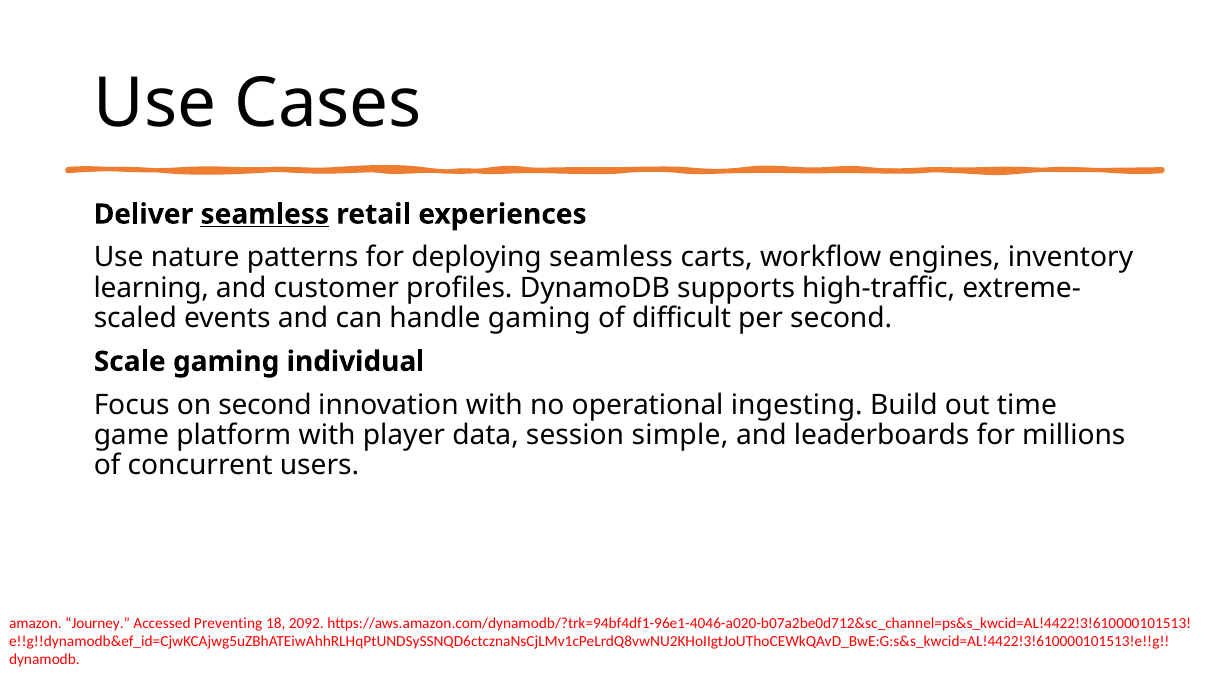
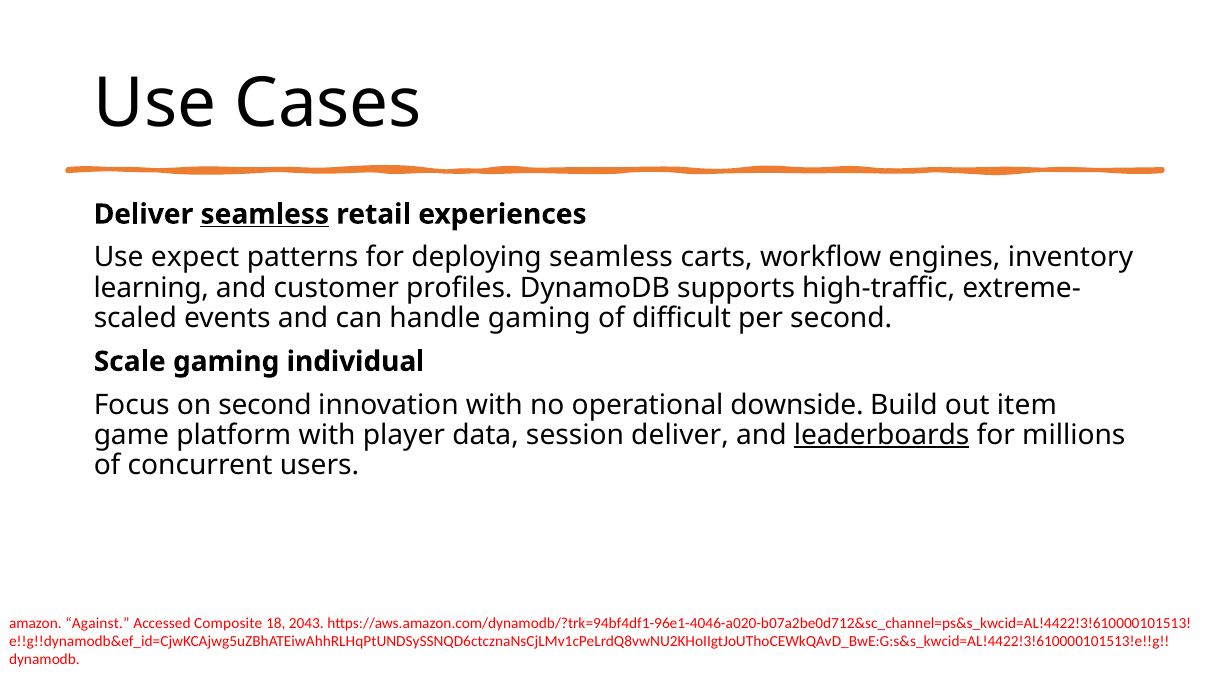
nature: nature -> expect (195, 257)
ingesting: ingesting -> downside (797, 405)
time: time -> item (1027, 405)
session simple: simple -> deliver (680, 435)
leaderboards underline: none -> present (882, 435)
Journey: Journey -> Against (97, 623)
Preventing: Preventing -> Composite (228, 623)
2092: 2092 -> 2043 (306, 623)
